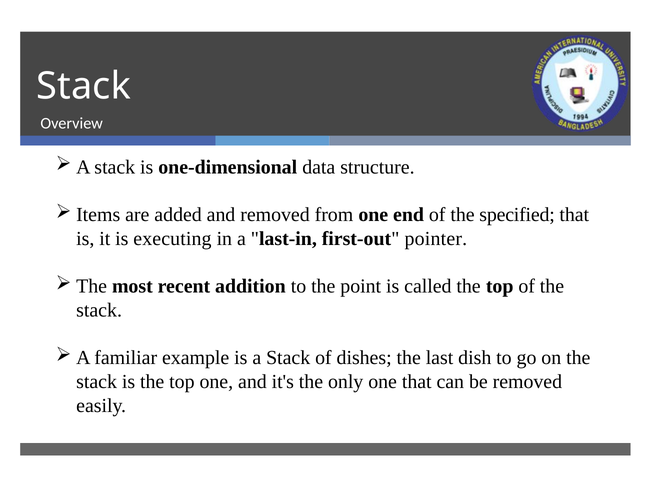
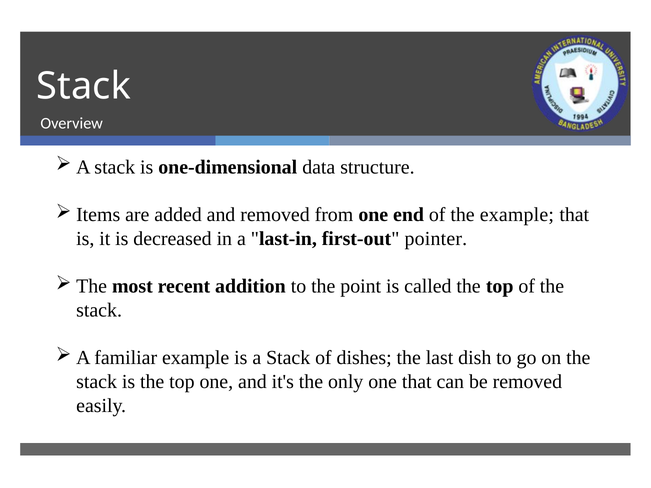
the specified: specified -> example (517, 215)
executing: executing -> decreased (172, 239)
